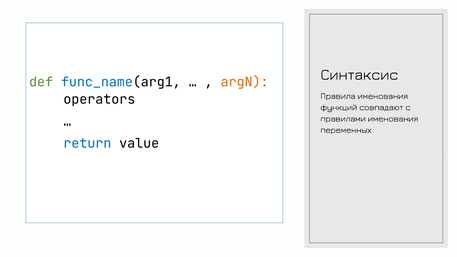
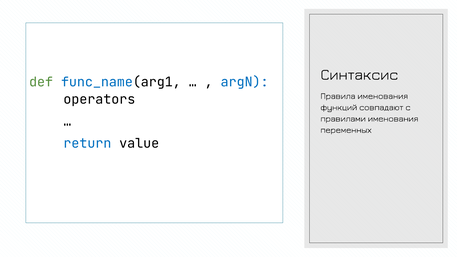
argN colour: orange -> blue (245, 82)
